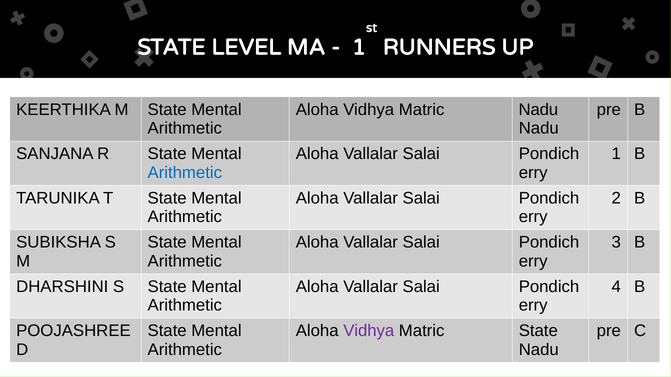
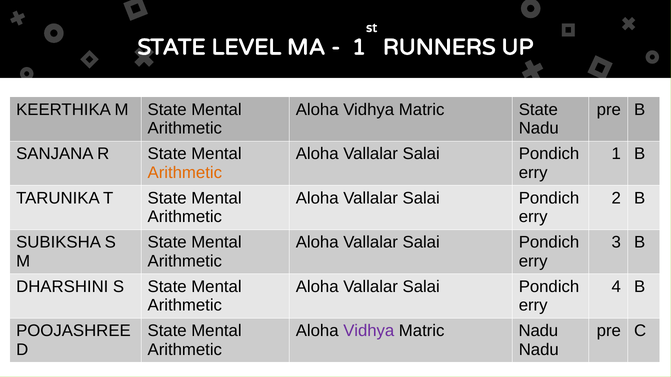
Matric Nadu: Nadu -> State (538, 110)
Arithmetic colour: blue -> orange (185, 173)
Matric State: State -> Nadu (538, 331)
